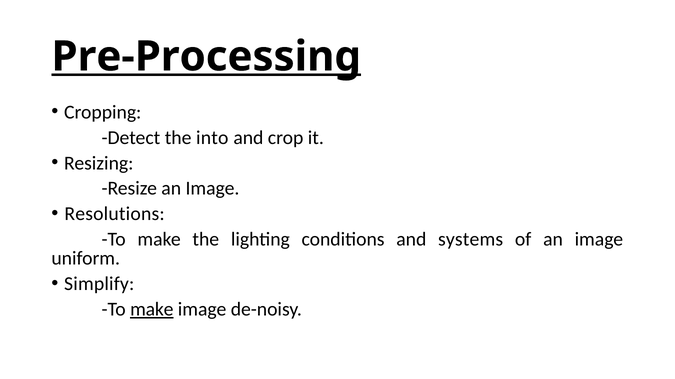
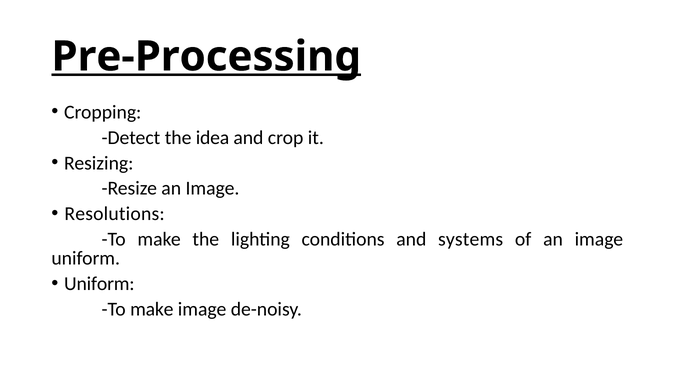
into: into -> idea (212, 138)
Simplify: Simplify -> Uniform (99, 284)
make underline: present -> none (152, 310)
